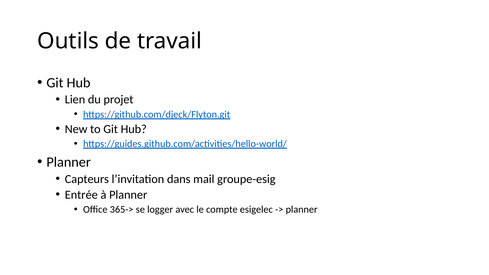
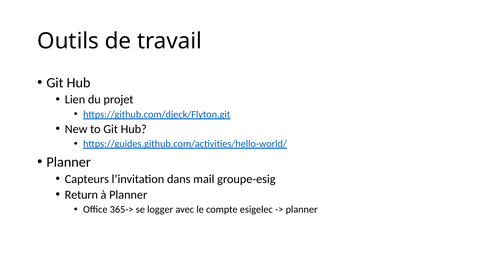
Entrée: Entrée -> Return (81, 195)
